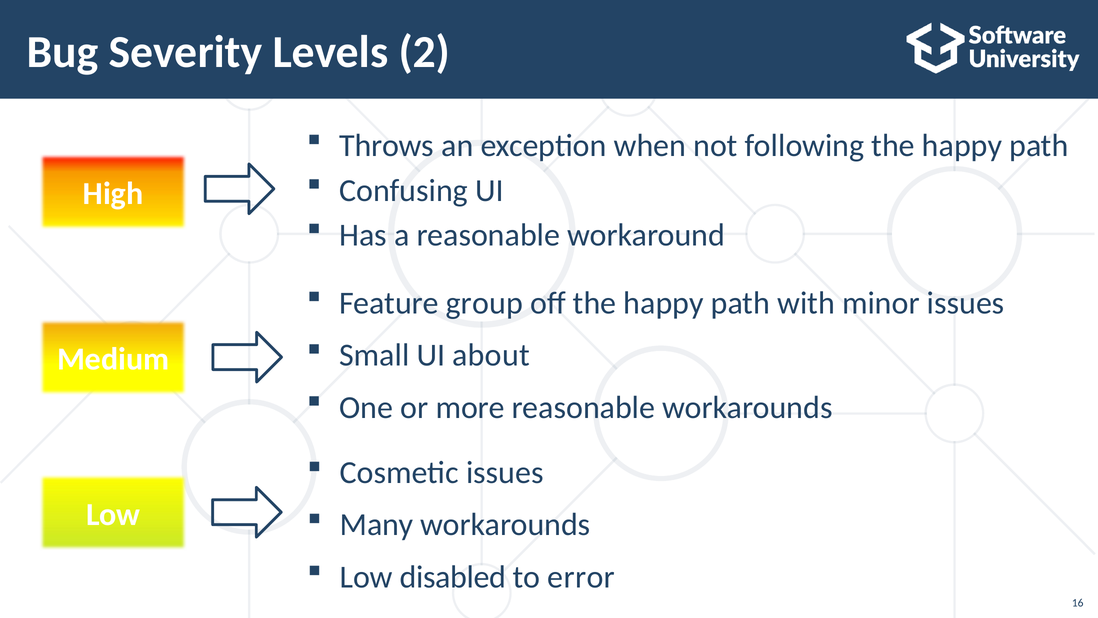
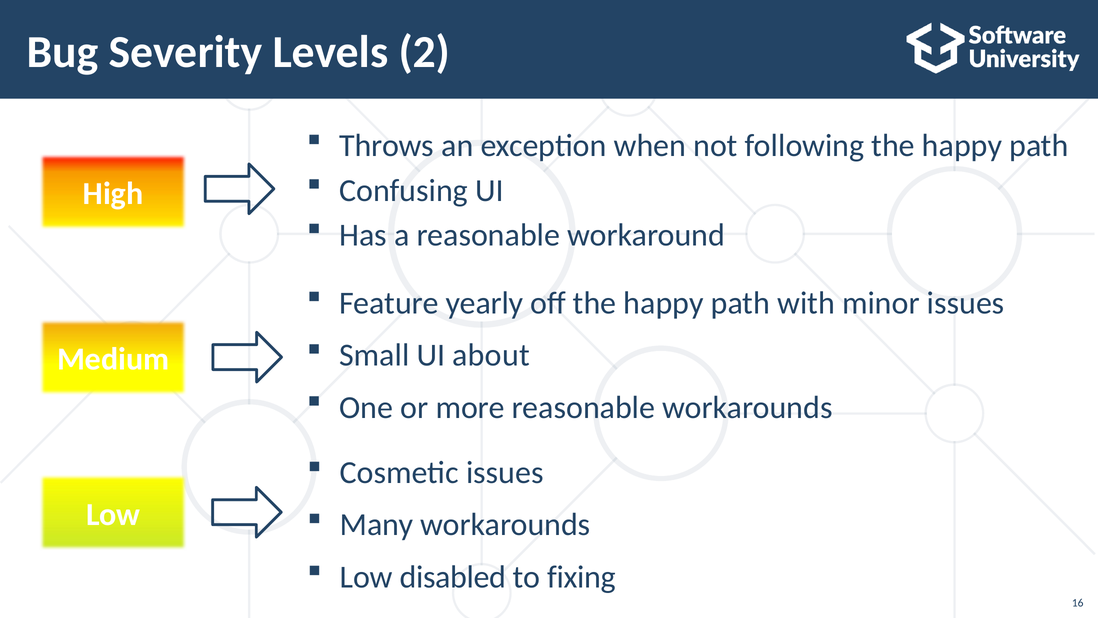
group: group -> yearly (484, 303)
error: error -> fixing (582, 577)
